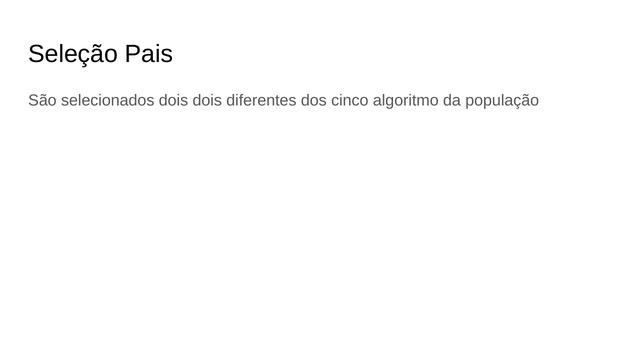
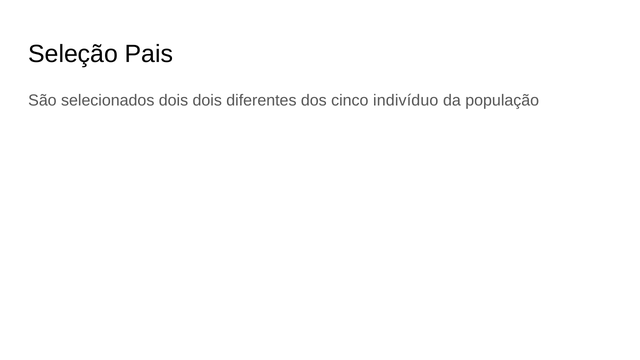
algoritmo: algoritmo -> indivíduo (406, 101)
